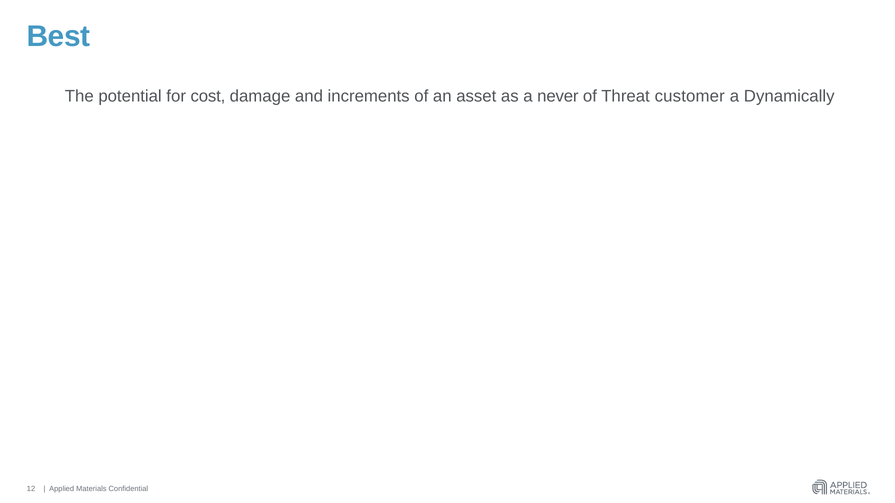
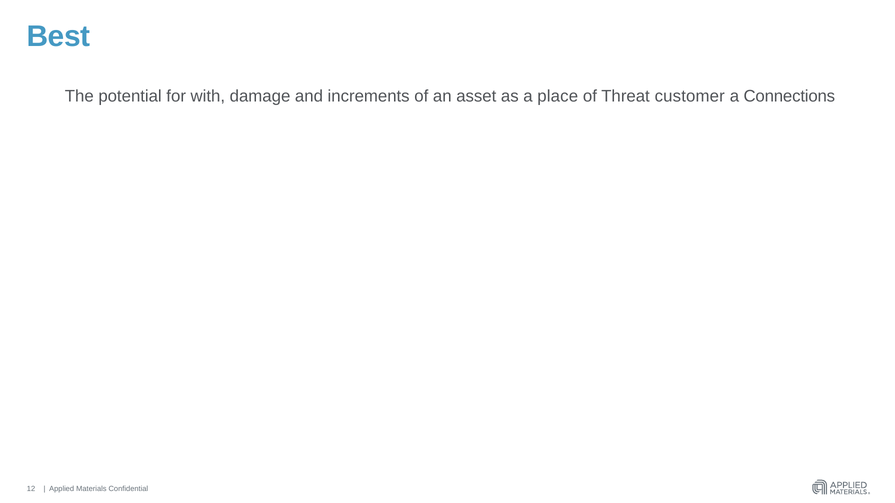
cost: cost -> with (208, 96)
never: never -> place (558, 96)
Dynamically: Dynamically -> Connections (789, 96)
